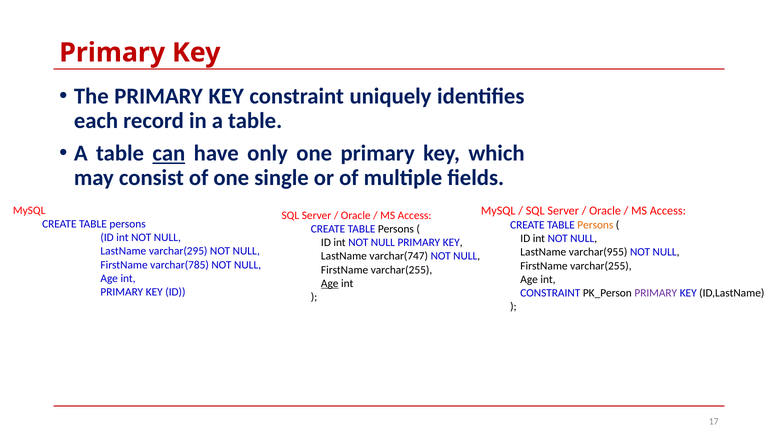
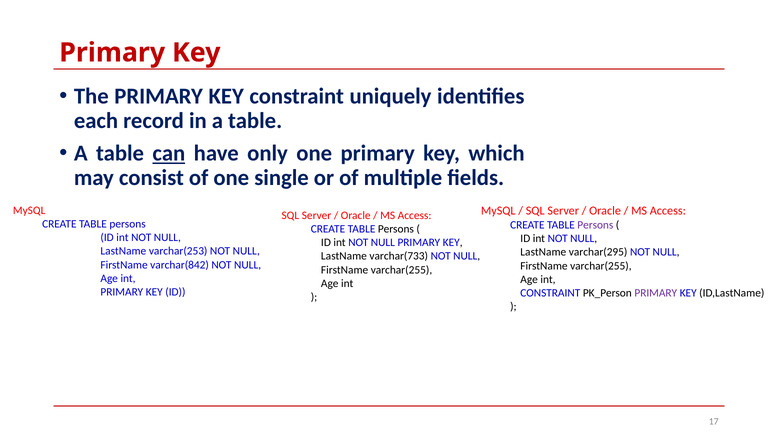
Persons colour: orange -> purple (595, 225)
varchar(295: varchar(295 -> varchar(253 (178, 251)
varchar(955: varchar(955 -> varchar(295 (598, 252)
varchar(747: varchar(747 -> varchar(733 (399, 256)
varchar(785: varchar(785 -> varchar(842 (180, 265)
Age underline: present -> none (330, 283)
